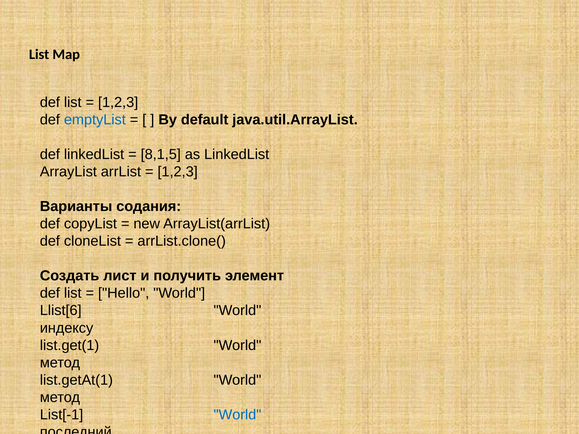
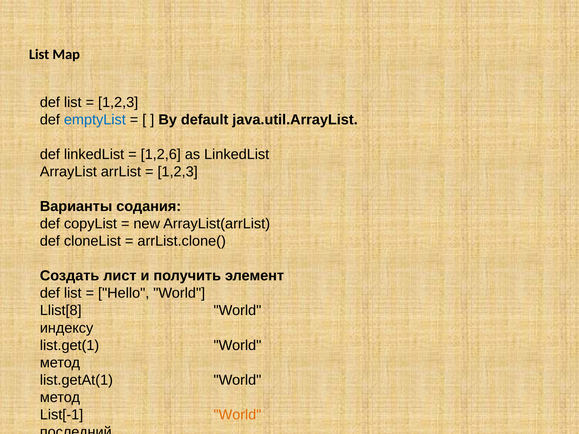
8,1,5: 8,1,5 -> 1,2,6 (161, 154)
Llist[6: Llist[6 -> Llist[8 (61, 311)
World colour: blue -> orange (237, 415)
